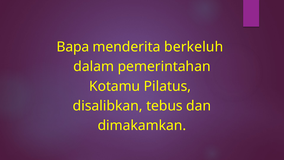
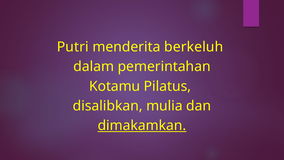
Bapa: Bapa -> Putri (73, 47)
tebus: tebus -> mulia (164, 106)
dimakamkan underline: none -> present (142, 125)
